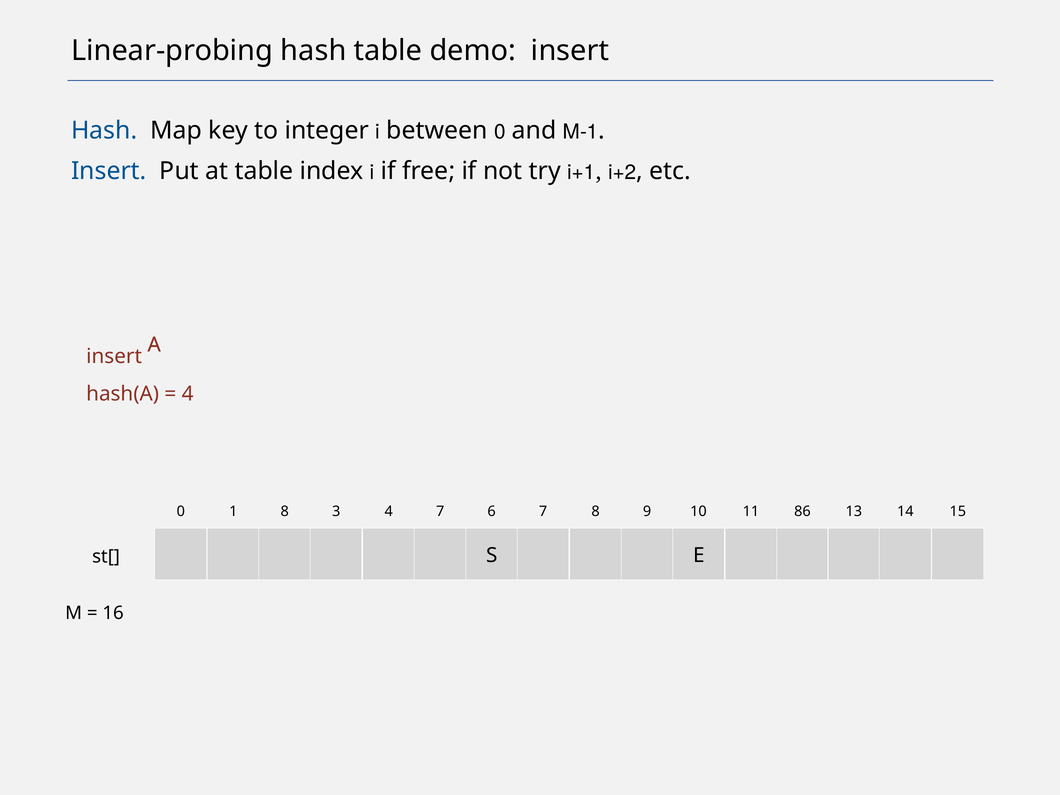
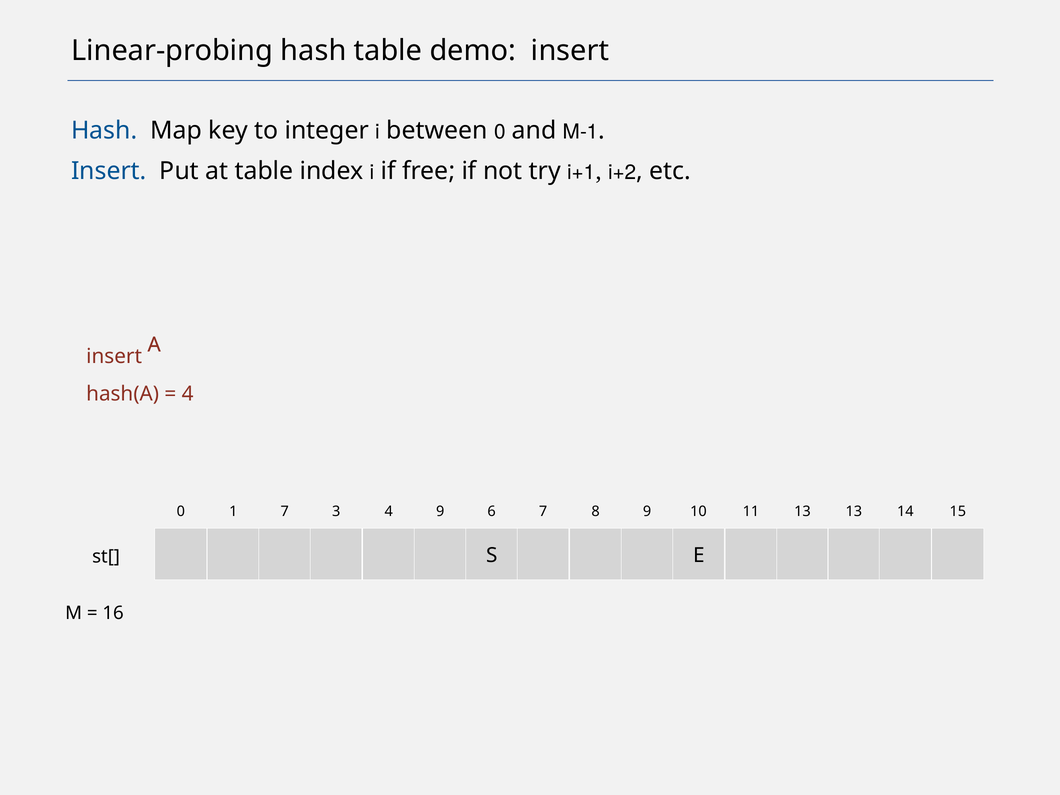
1 8: 8 -> 7 (285, 511)
4 7: 7 -> 9 (440, 511)
11 86: 86 -> 13 (802, 511)
